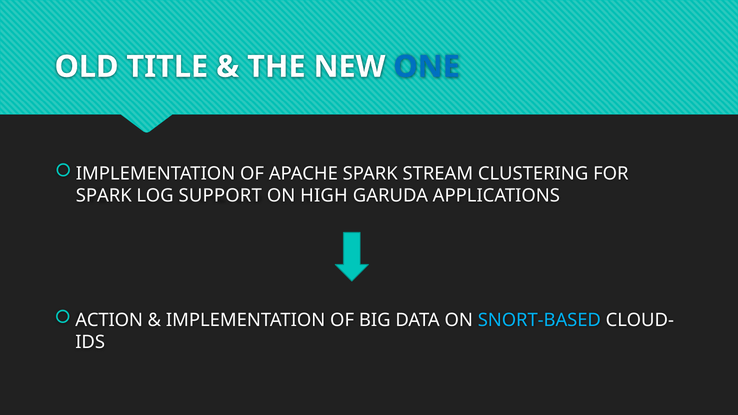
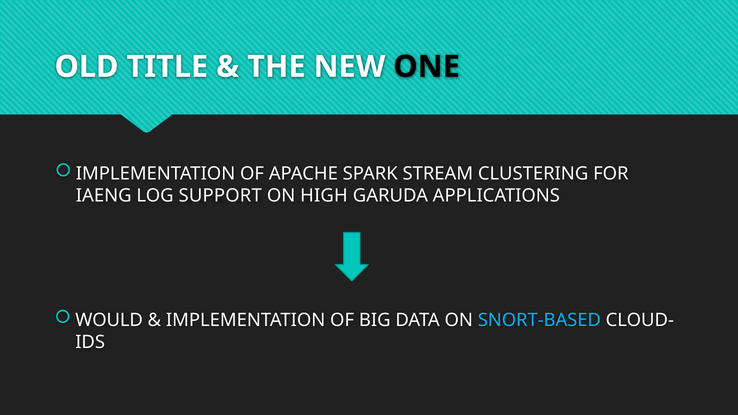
ONE colour: blue -> black (427, 67)
SPARK: SPARK -> IAENG (104, 196)
ACTION: ACTION -> WOULD (109, 320)
